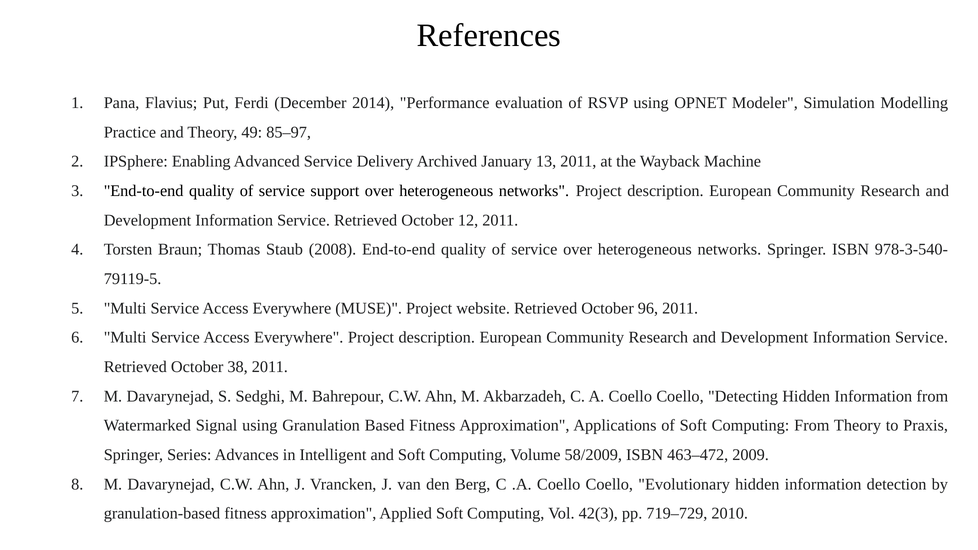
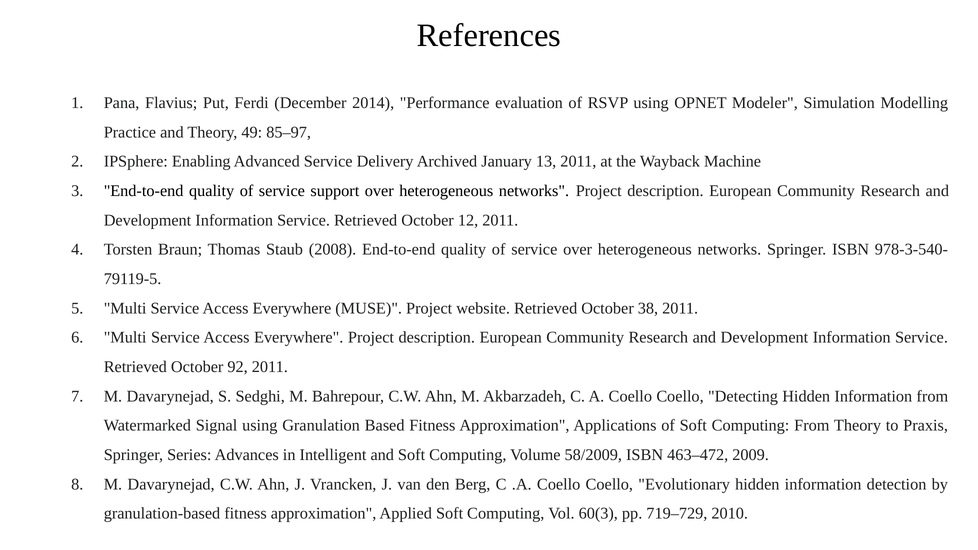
96: 96 -> 38 (648, 308)
38: 38 -> 92 (238, 367)
42(3: 42(3 -> 60(3 (598, 514)
